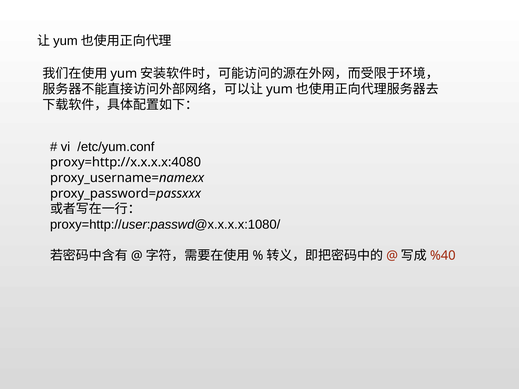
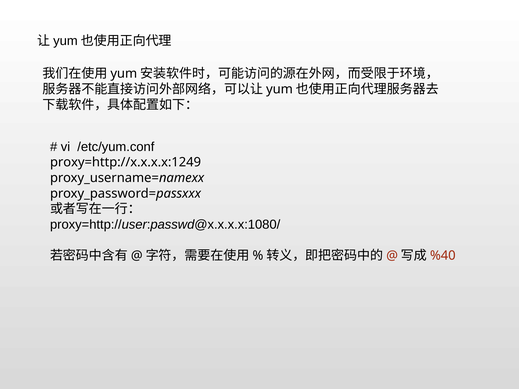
proxy=http://x.x.x.x:4080: proxy=http://x.x.x.x:4080 -> proxy=http://x.x.x.x:1249 (126, 162)
